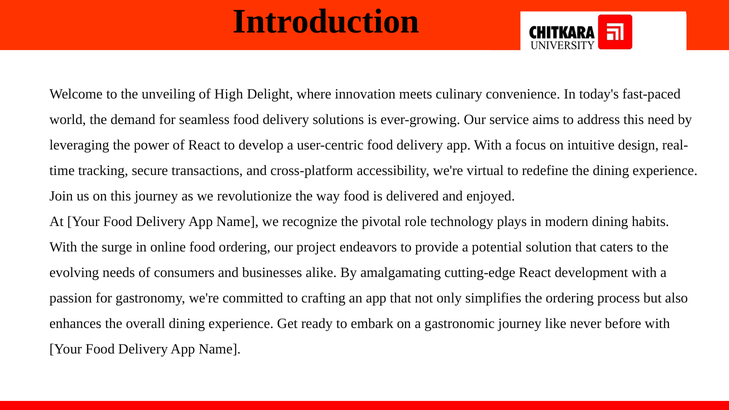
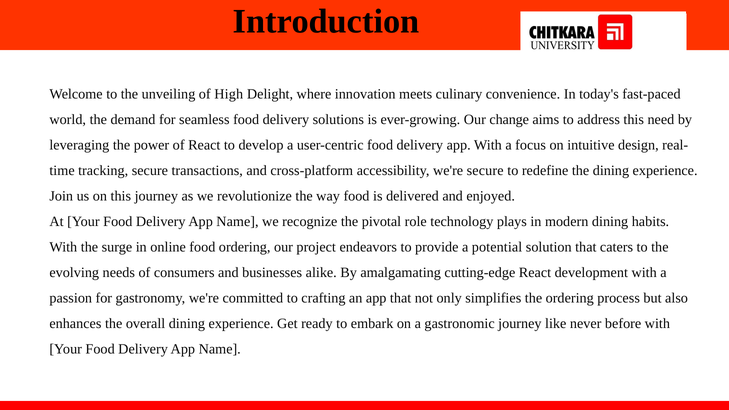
service: service -> change (509, 120)
we're virtual: virtual -> secure (485, 171)
